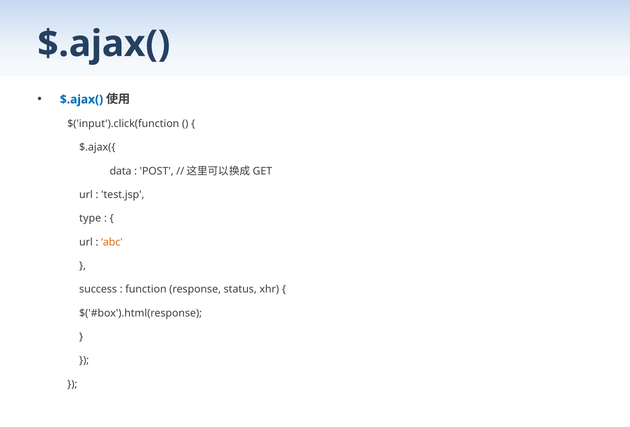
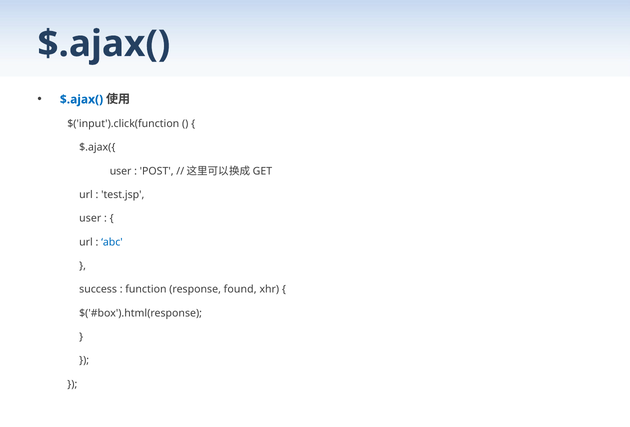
data: data -> user (121, 171)
type: type -> user (90, 219)
abc colour: orange -> blue (112, 242)
status: status -> found (240, 289)
